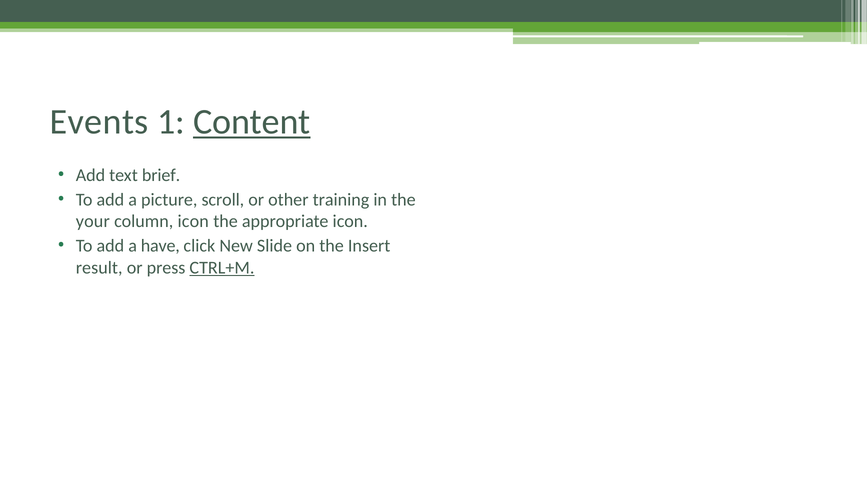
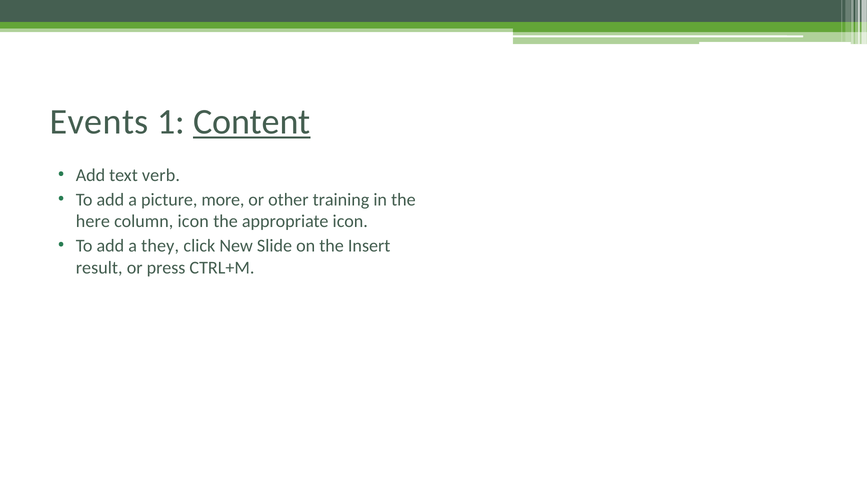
brief: brief -> verb (161, 175)
scroll: scroll -> more (223, 200)
your: your -> here (93, 221)
have: have -> they (160, 246)
CTRL+M underline: present -> none (222, 267)
